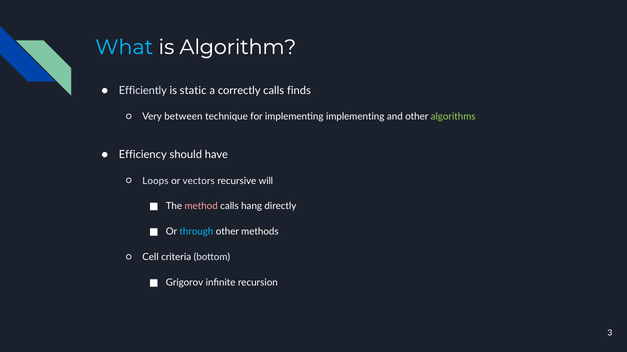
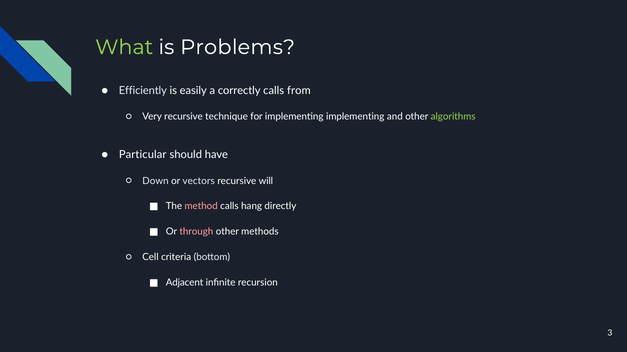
What colour: light blue -> light green (124, 47)
Algorithm: Algorithm -> Problems (238, 47)
static: static -> easily (193, 91)
finds: finds -> from (299, 91)
Very between: between -> recursive (183, 117)
Efficiency: Efficiency -> Particular (143, 155)
Loops: Loops -> Down (155, 181)
through colour: light blue -> pink (196, 232)
Grigorov: Grigorov -> Adjacent (185, 283)
